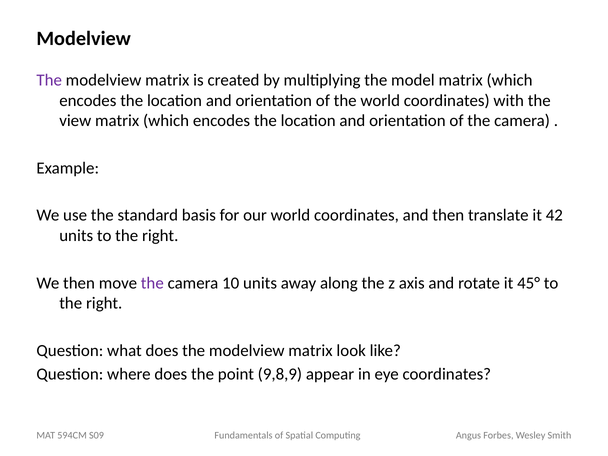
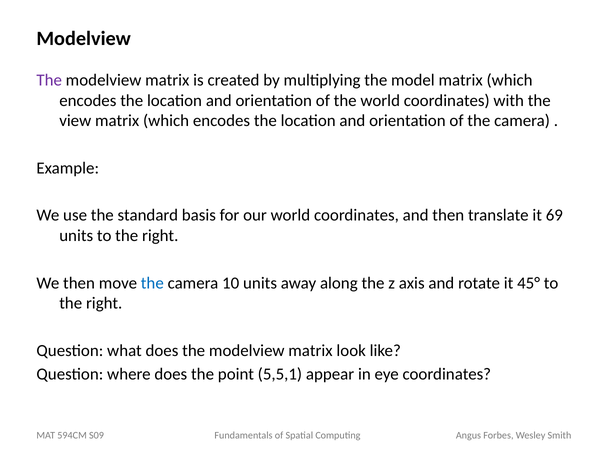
42: 42 -> 69 (554, 215)
the colour: purple -> blue (152, 283)
9,8,9: 9,8,9 -> 5,5,1 (280, 374)
